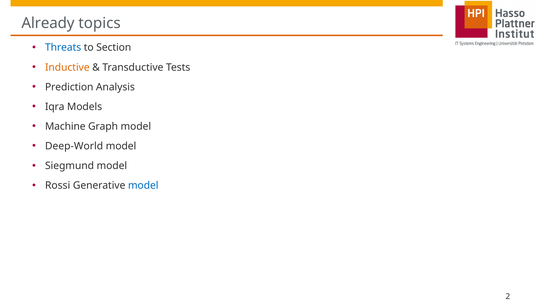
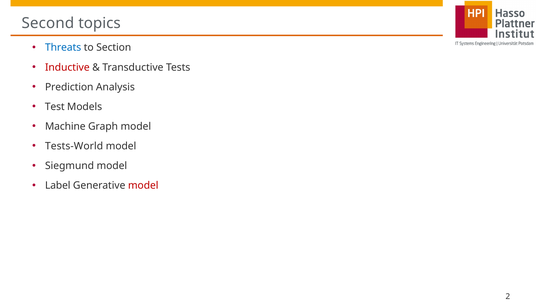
Already: Already -> Second (48, 23)
Inductive colour: orange -> red (67, 67)
Iqra: Iqra -> Test (55, 107)
Deep-World: Deep-World -> Tests-World (74, 146)
Rossi: Rossi -> Label (58, 186)
model colour: blue -> red (143, 186)
